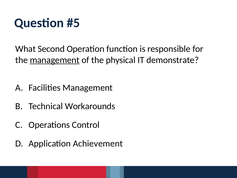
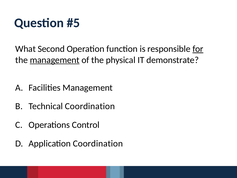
for underline: none -> present (198, 49)
Technical Workarounds: Workarounds -> Coordination (90, 106)
Application Achievement: Achievement -> Coordination (98, 143)
